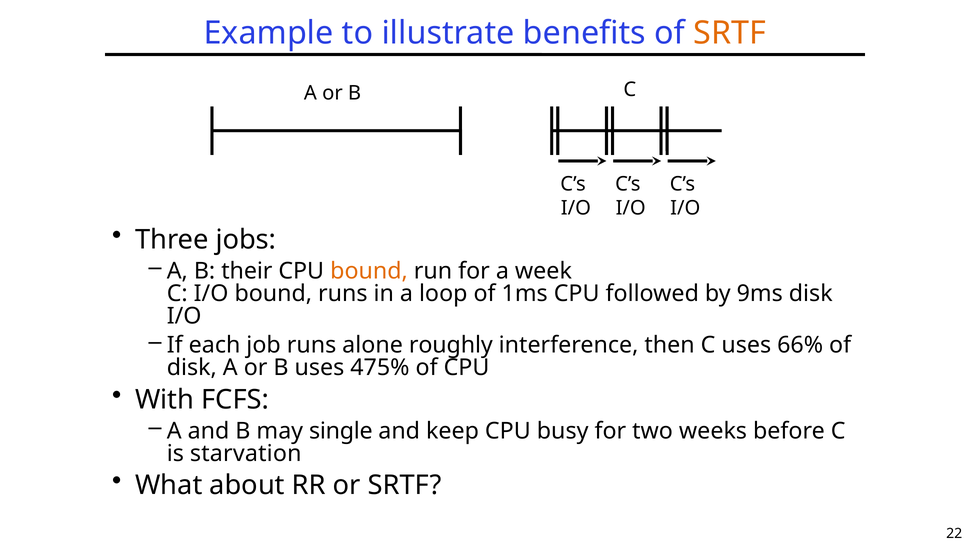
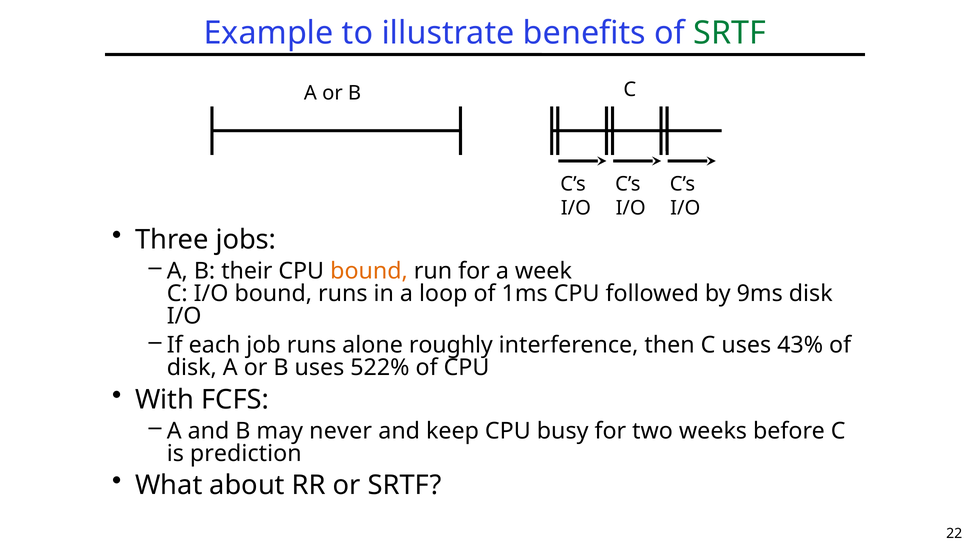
SRTF colour: orange -> green (730, 33)
66%: 66% -> 43% (800, 346)
475%: 475% -> 522% (380, 368)
single: single -> never (341, 431)
starvation: starvation -> prediction (246, 454)
